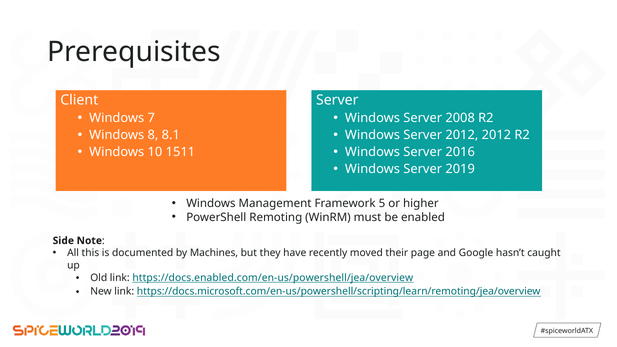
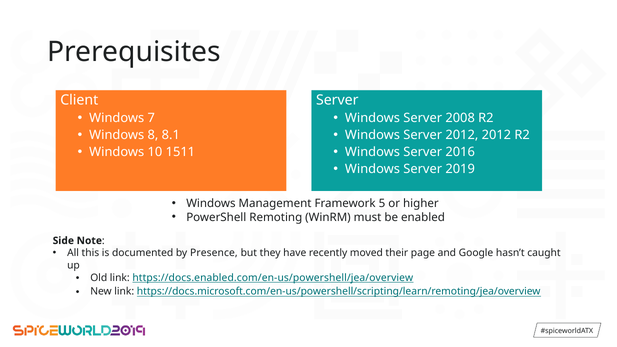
Machines: Machines -> Presence (214, 253)
